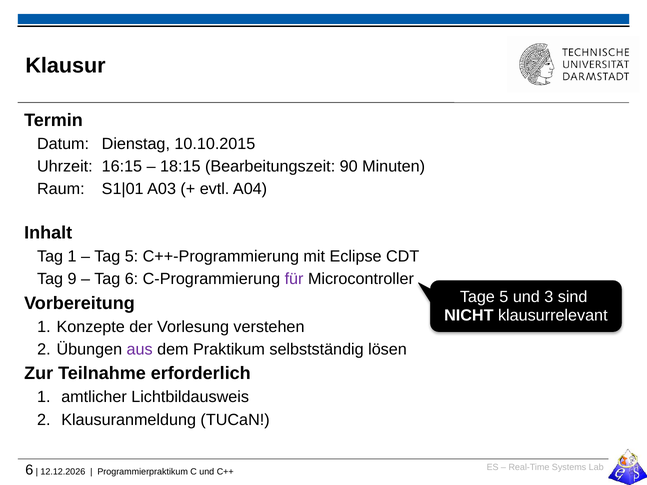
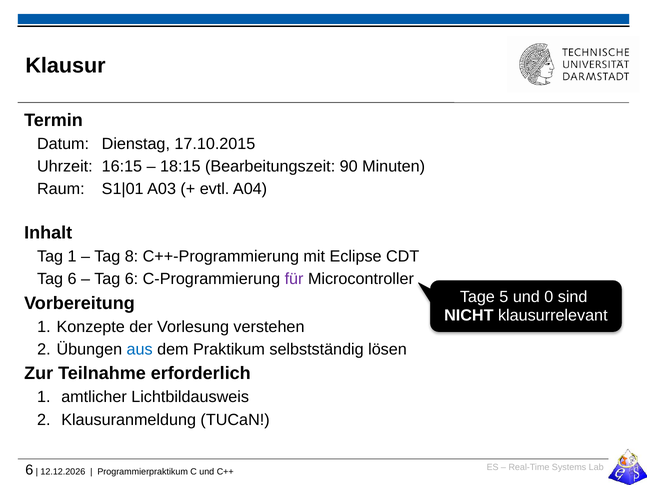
10.10.2015: 10.10.2015 -> 17.10.2015 (215, 144)
Tag 5: 5 -> 8 (131, 256)
9: 9 -> 6 (72, 279)
3: 3 -> 0 (549, 297)
aus colour: purple -> blue (140, 350)
